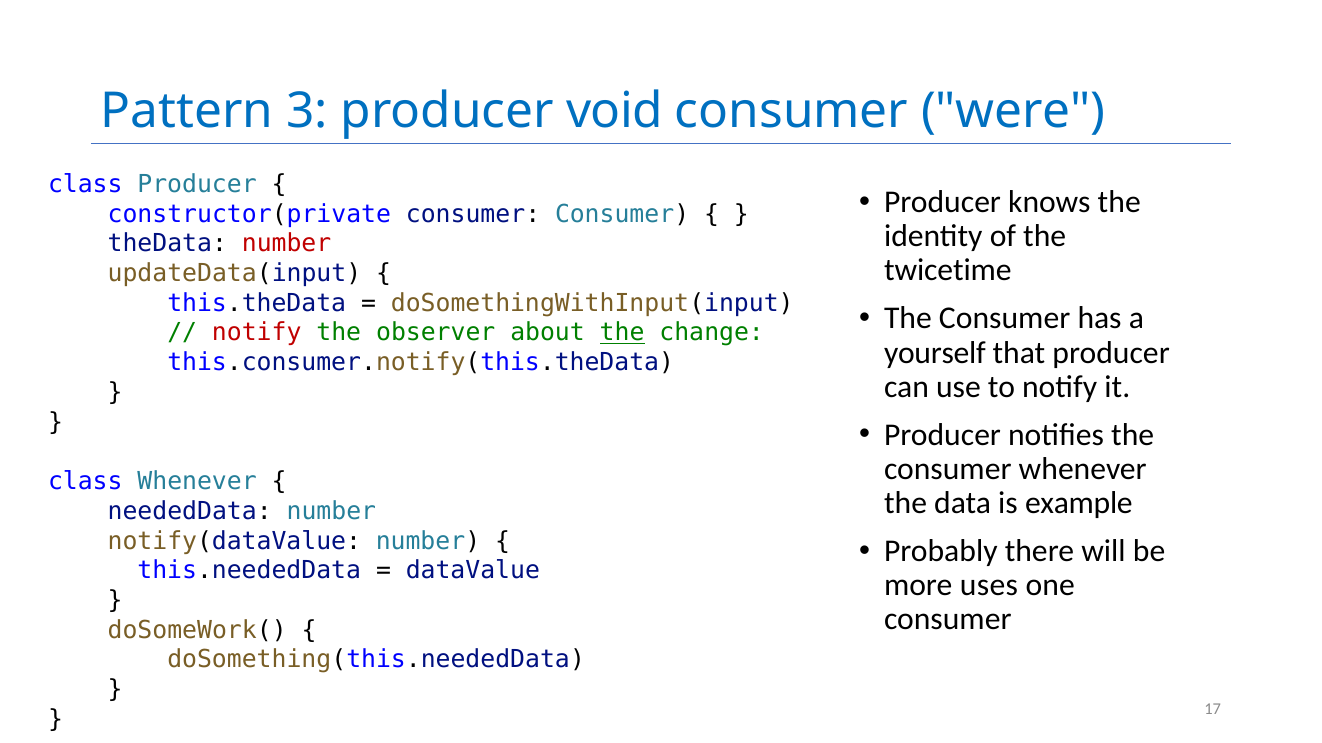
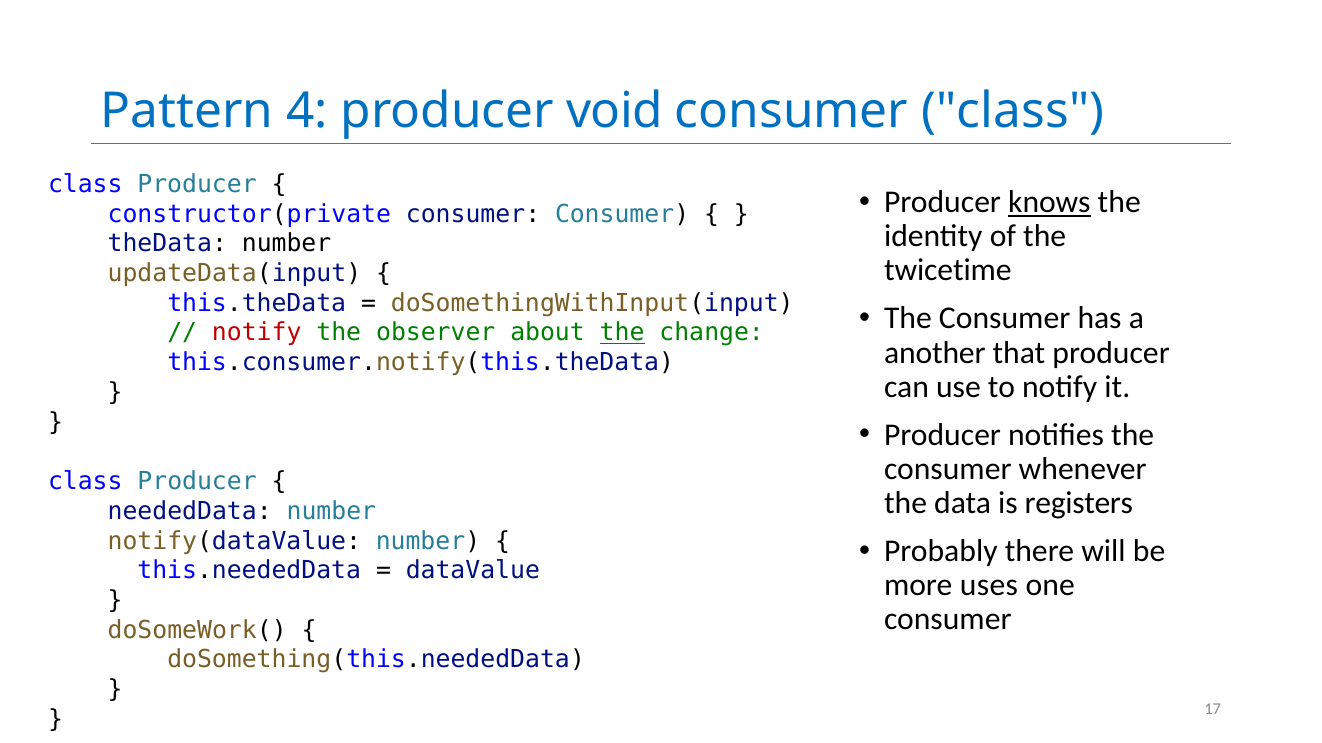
3: 3 -> 4 (307, 112)
consumer were: were -> class (1013, 112)
knows underline: none -> present (1049, 202)
number colour: red -> black (287, 244)
yourself: yourself -> another (935, 353)
Whenever: Whenever -> Producer (197, 482)
example: example -> registers (1079, 503)
